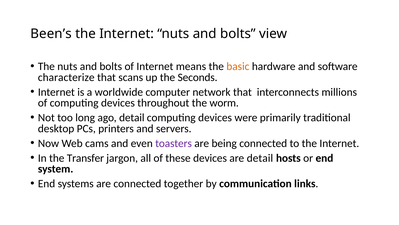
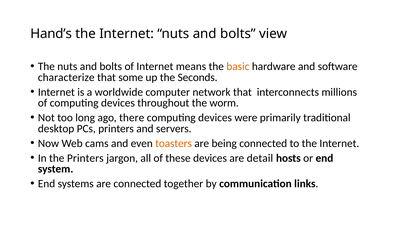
Been’s: Been’s -> Hand’s (51, 34)
scans: scans -> some (131, 77)
ago detail: detail -> there (132, 117)
toasters colour: purple -> orange (174, 143)
the Transfer: Transfer -> Printers (85, 158)
